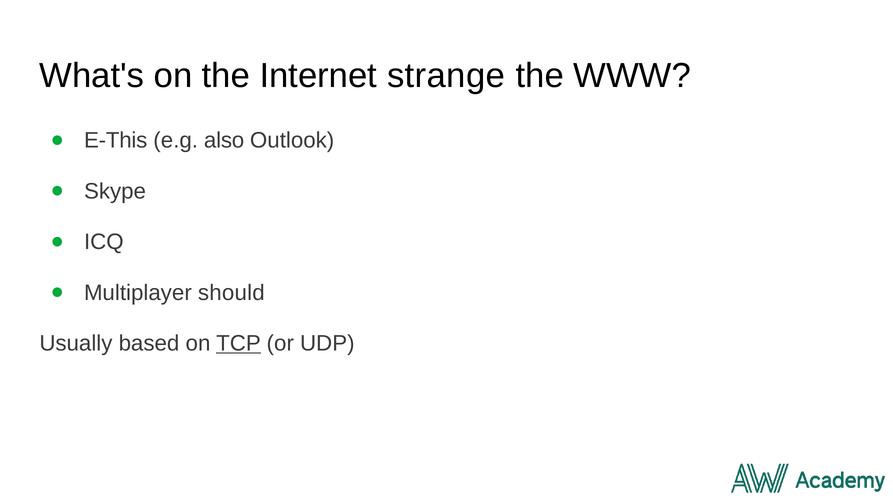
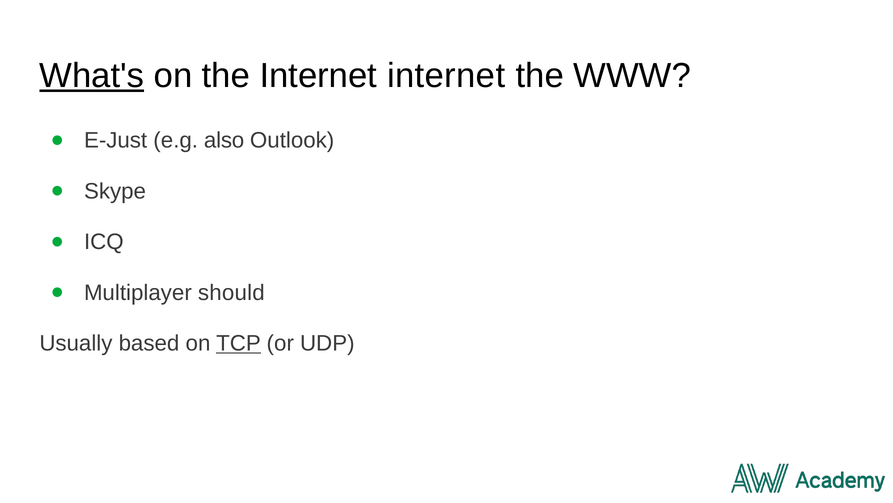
What's underline: none -> present (92, 76)
Internet strange: strange -> internet (446, 76)
E-This: E-This -> E-Just (116, 140)
